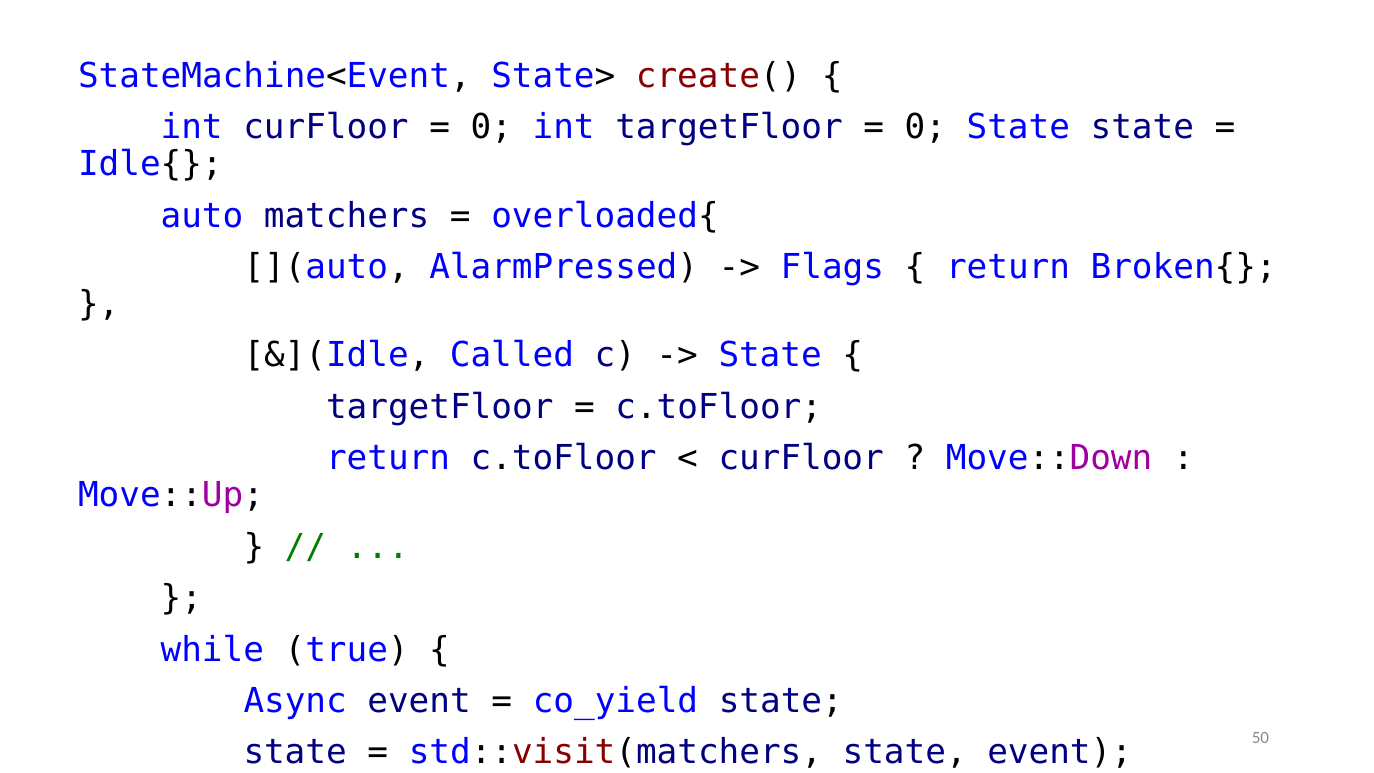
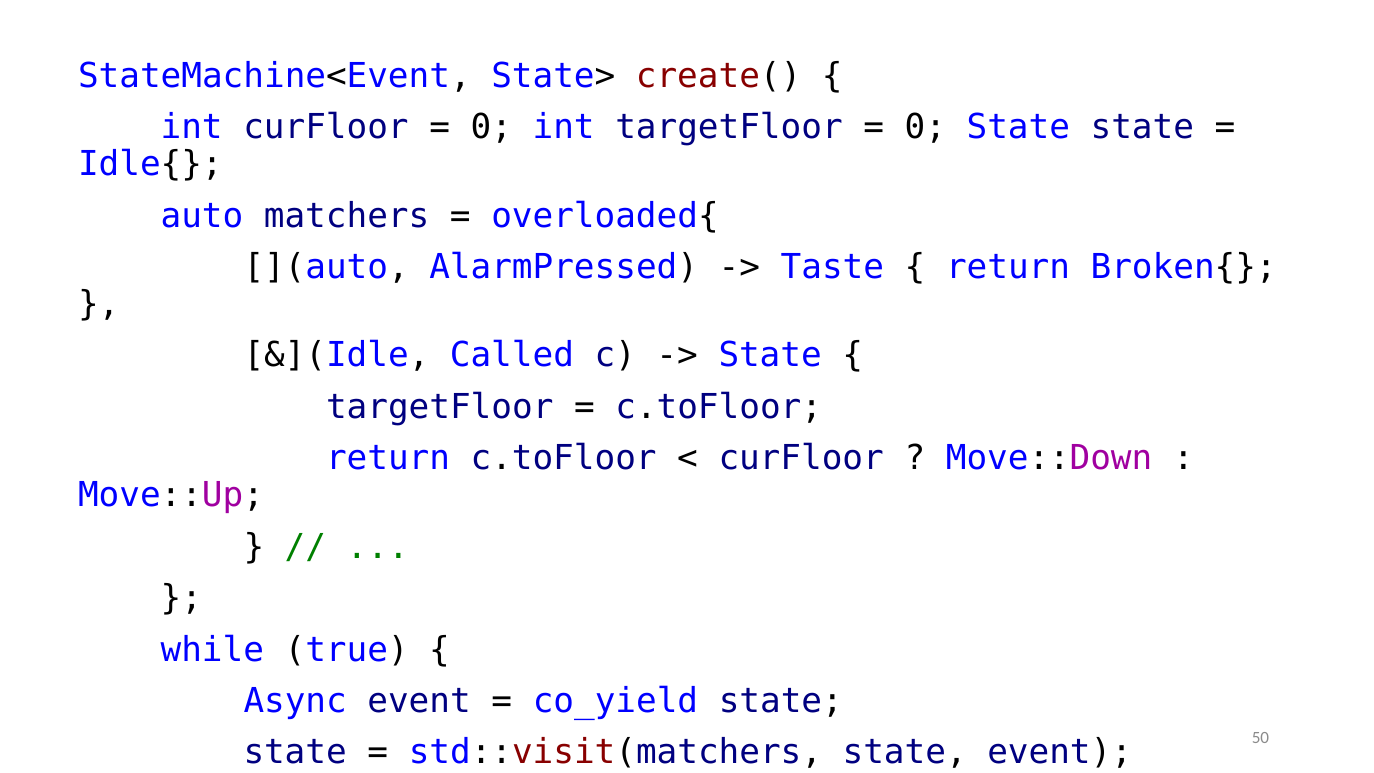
Flags: Flags -> Taste (832, 267)
